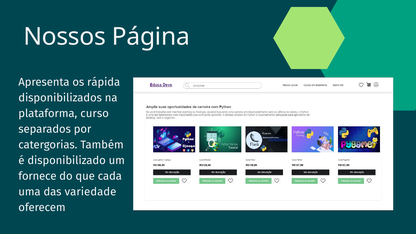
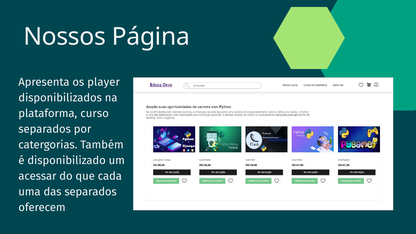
rápida: rápida -> player (104, 82)
fornece: fornece -> acessar (37, 176)
das variedade: variedade -> separados (91, 192)
